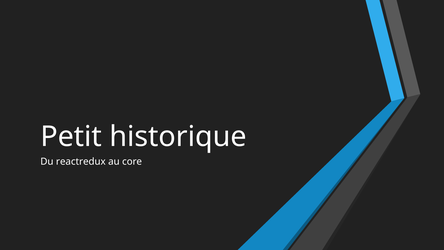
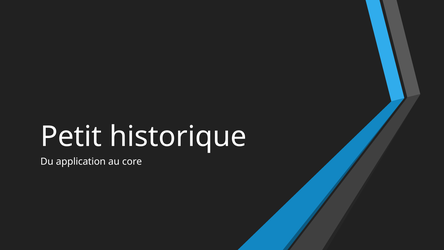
reactredux: reactredux -> application (81, 161)
